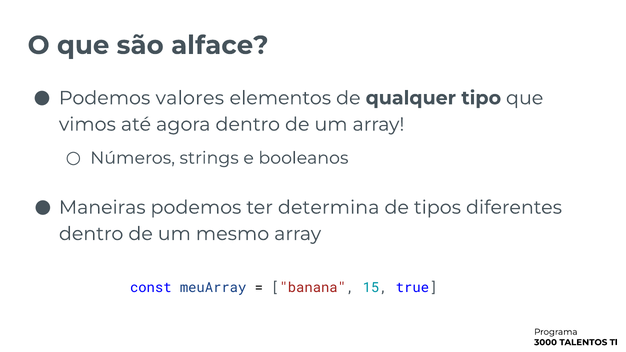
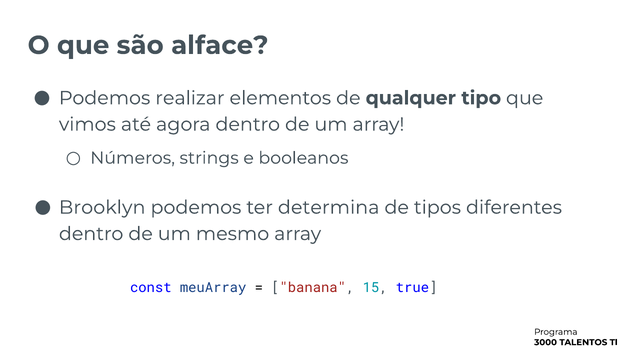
valores: valores -> realizar (190, 98)
Maneiras: Maneiras -> Brooklyn (102, 208)
